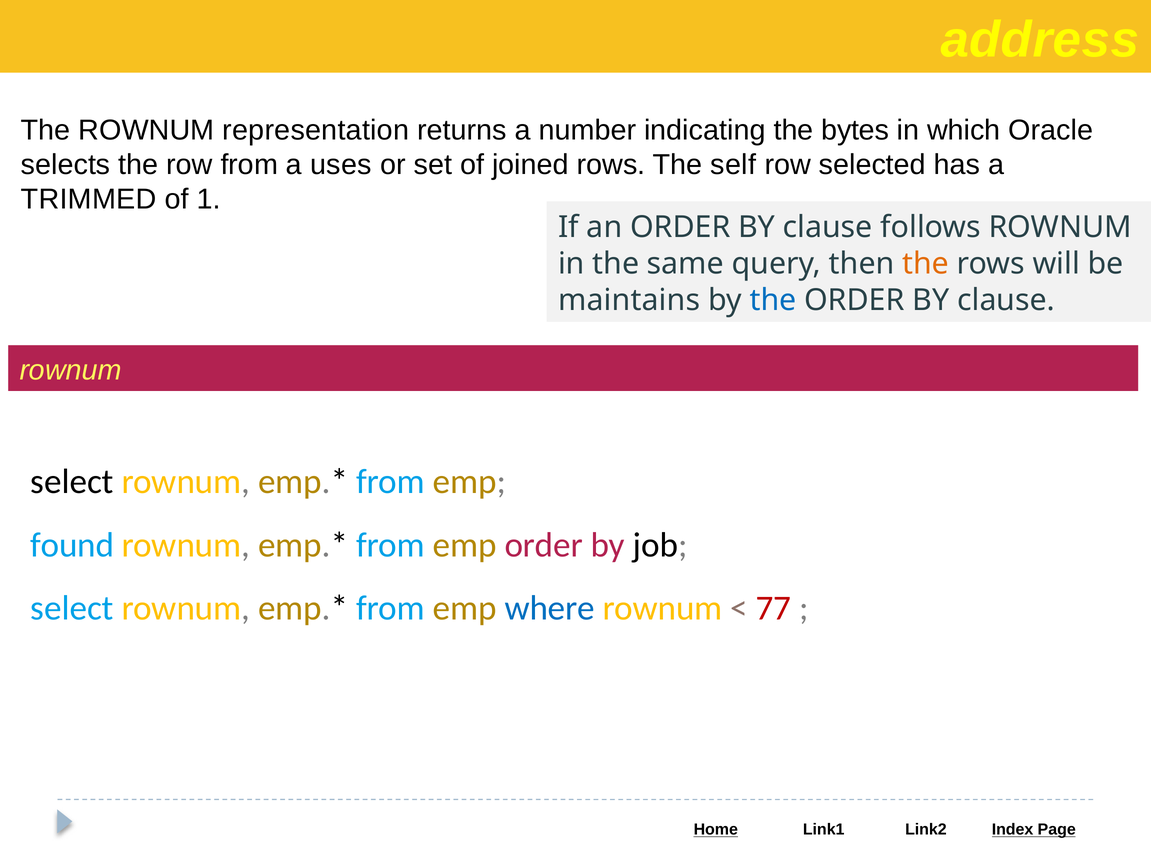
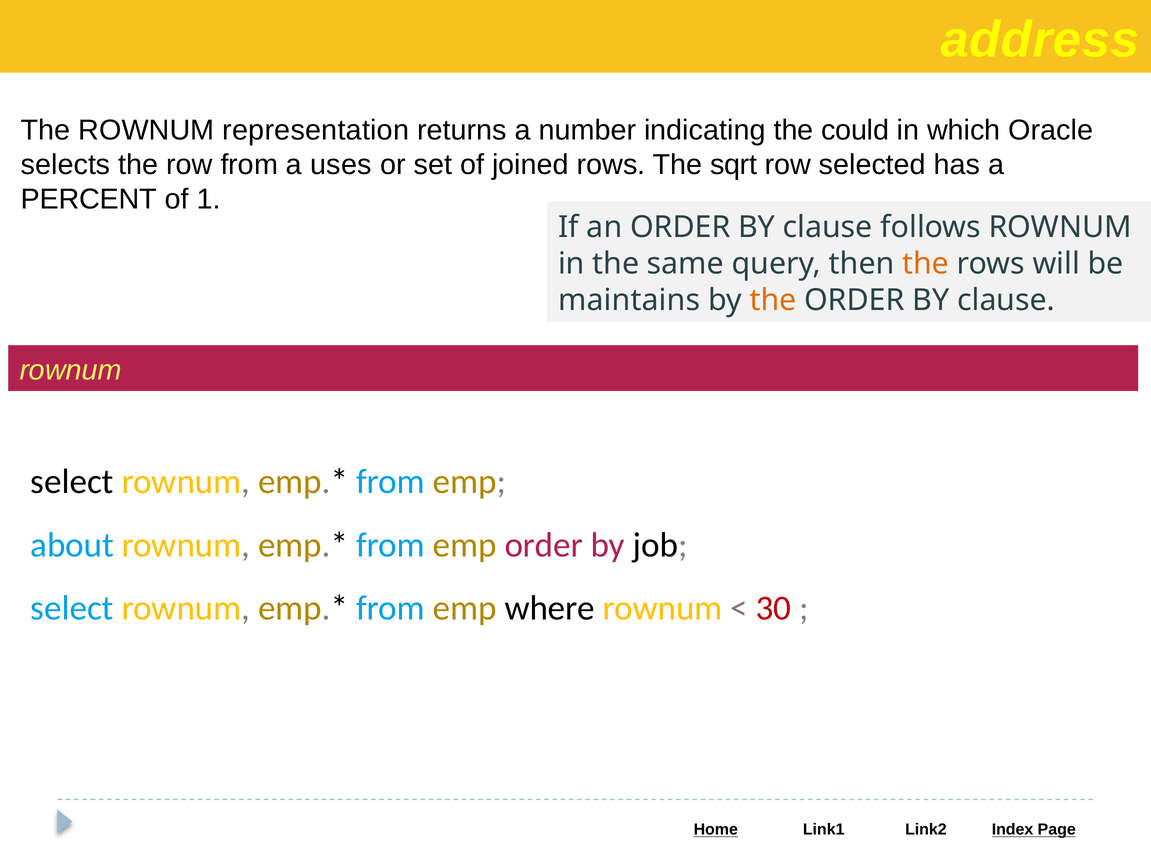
bytes: bytes -> could (855, 130)
self: self -> sqrt (734, 165)
TRIMMED: TRIMMED -> PERCENT (89, 199)
the colour: blue -> orange (773, 300)
found: found -> about (72, 545)
where colour: blue -> black (550, 608)
77: 77 -> 30 (774, 608)
